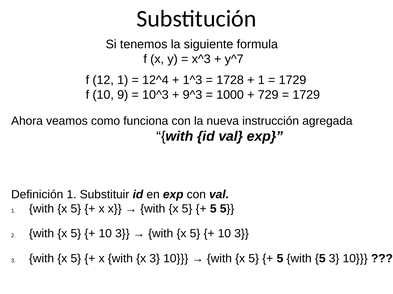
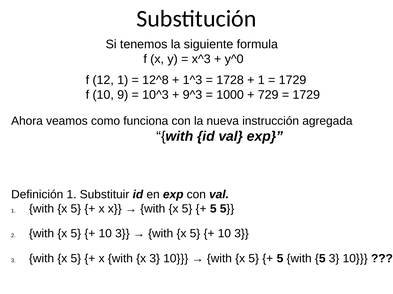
y^7: y^7 -> y^0 (234, 59)
12^4: 12^4 -> 12^8 (155, 80)
